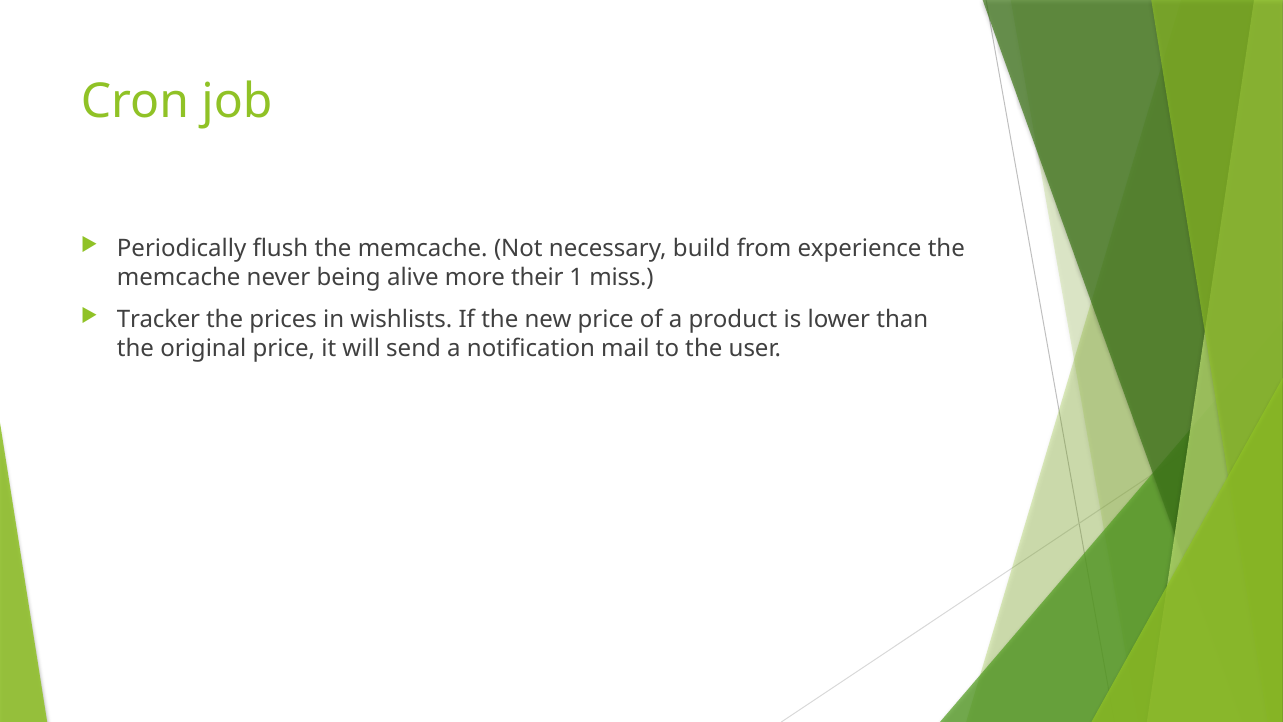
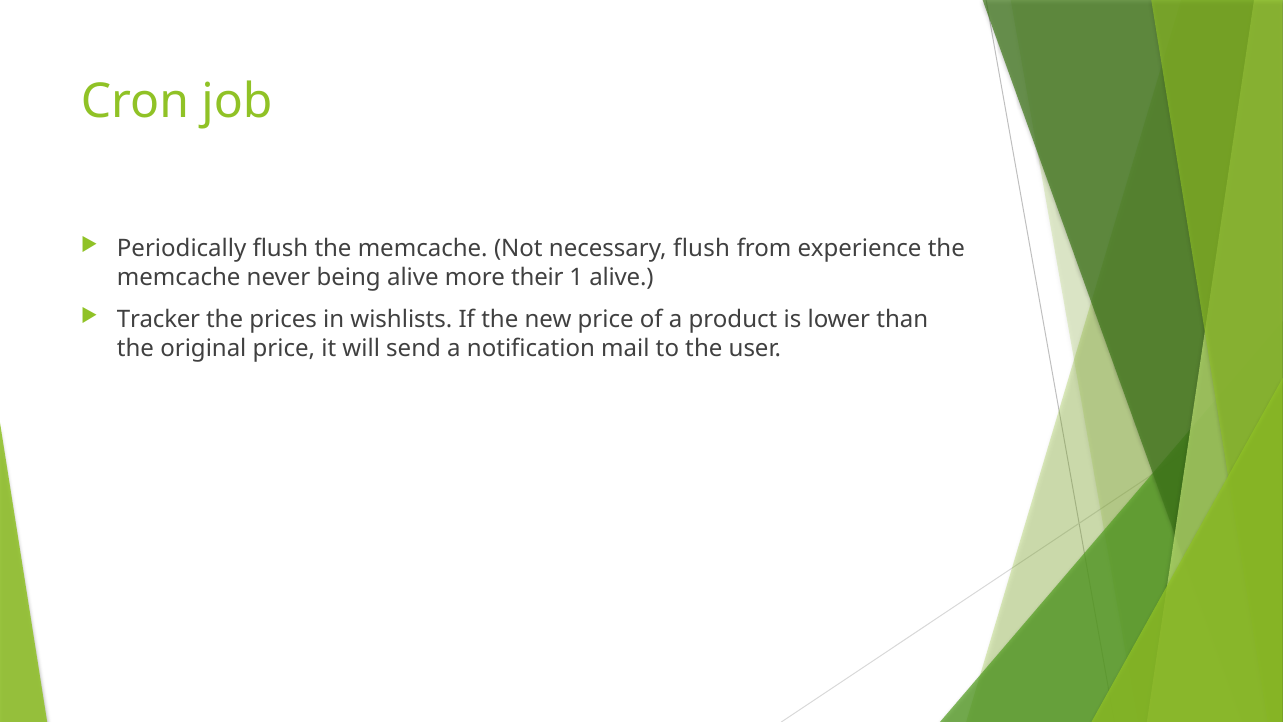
necessary build: build -> flush (702, 248)
1 miss: miss -> alive (621, 277)
